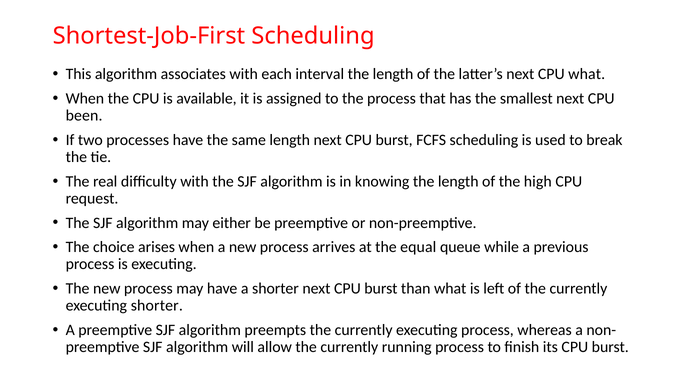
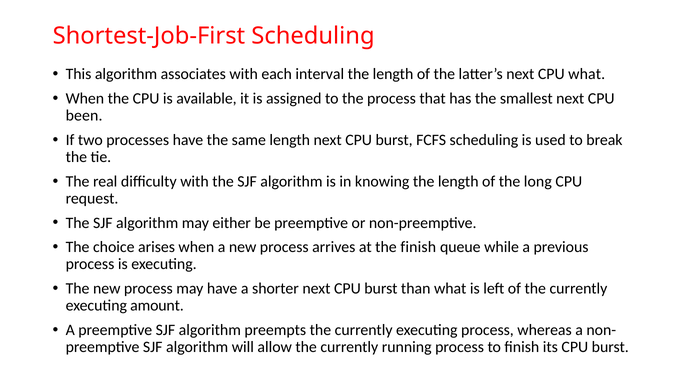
high: high -> long (538, 181)
the equal: equal -> finish (418, 247)
executing shorter: shorter -> amount (157, 305)
